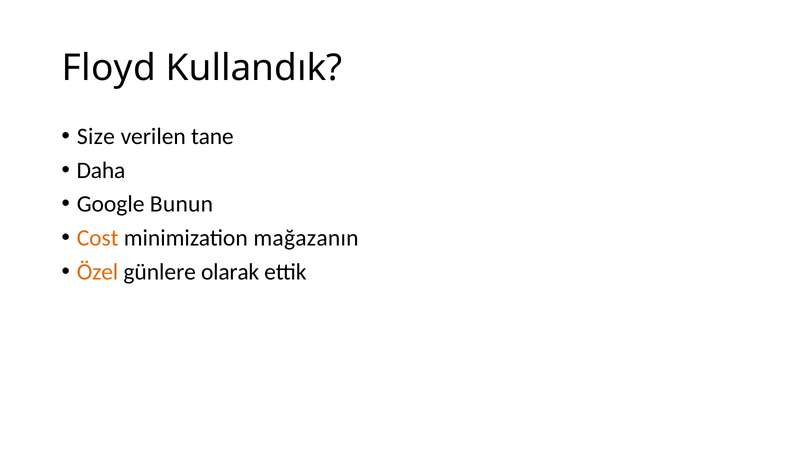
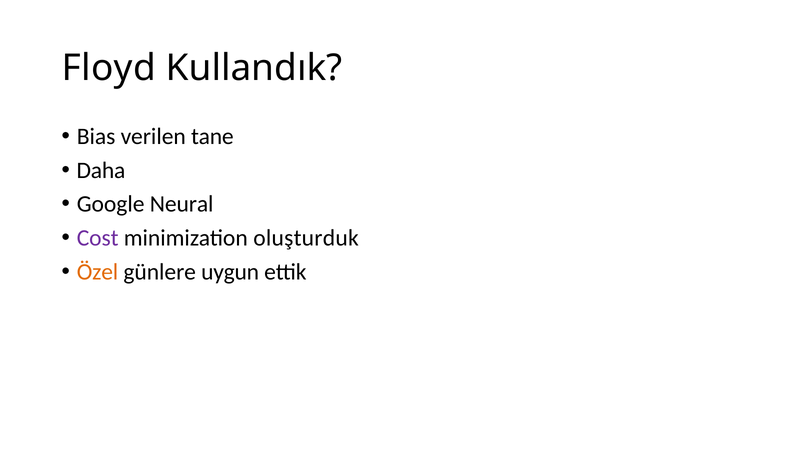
Size: Size -> Bias (96, 137)
Bunun: Bunun -> Neural (182, 204)
Cost colour: orange -> purple (98, 238)
mağazanın: mağazanın -> oluşturduk (306, 238)
olarak: olarak -> uygun (230, 272)
